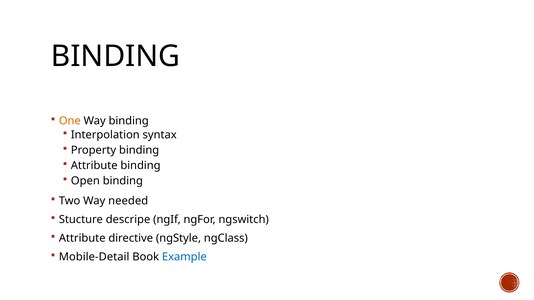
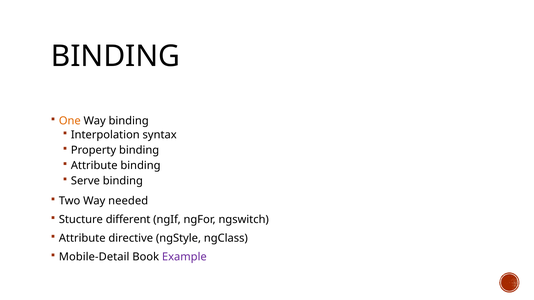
Open: Open -> Serve (85, 181)
descripe: descripe -> different (128, 220)
Example colour: blue -> purple (184, 257)
